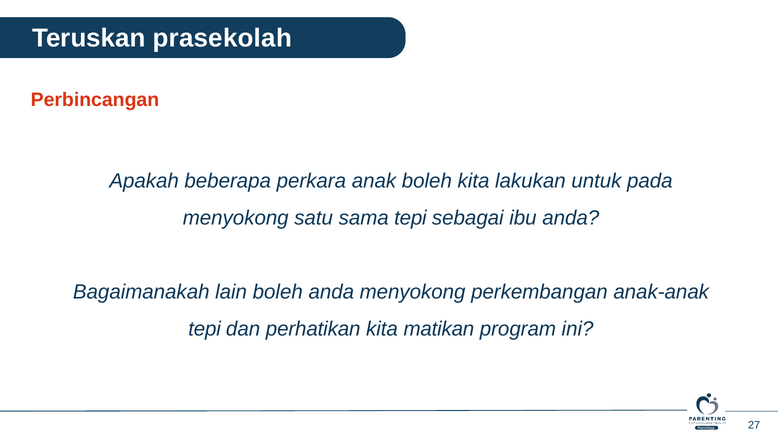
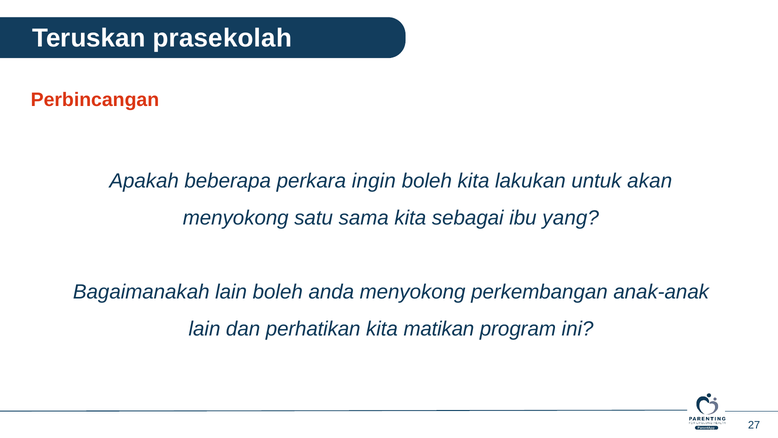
anak: anak -> ingin (374, 181)
pada: pada -> akan (650, 181)
sama tepi: tepi -> kita (410, 218)
ibu anda: anda -> yang (571, 218)
tepi: tepi -> lain (205, 329)
